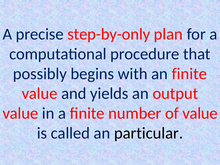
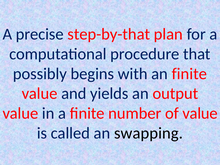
step-by-only: step-by-only -> step-by-that (109, 34)
particular: particular -> swapping (148, 133)
